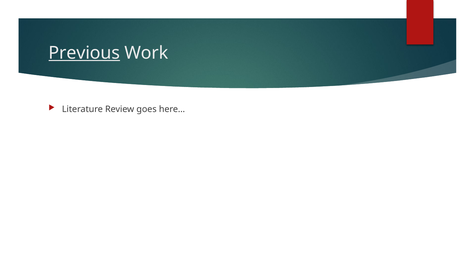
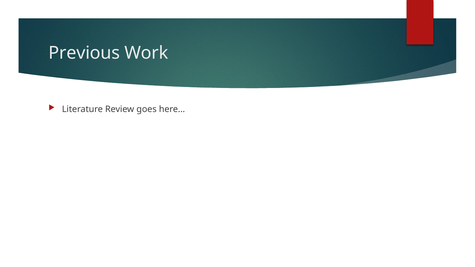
Previous underline: present -> none (84, 53)
